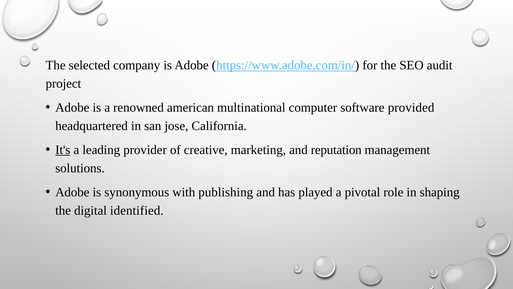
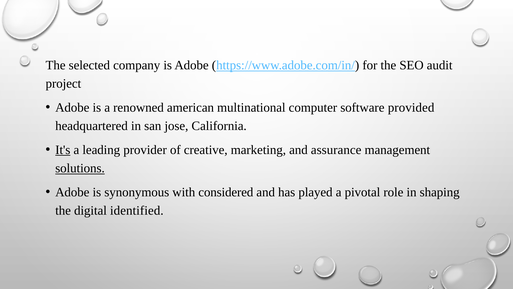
reputation: reputation -> assurance (336, 150)
solutions underline: none -> present (80, 168)
publishing: publishing -> considered (226, 192)
